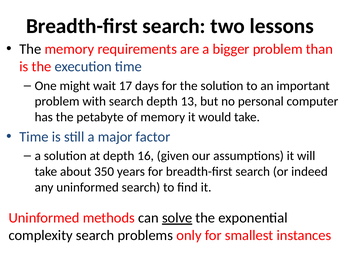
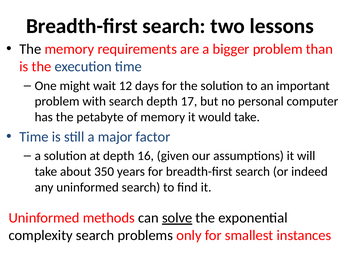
17: 17 -> 12 (125, 86)
13: 13 -> 17 (189, 101)
